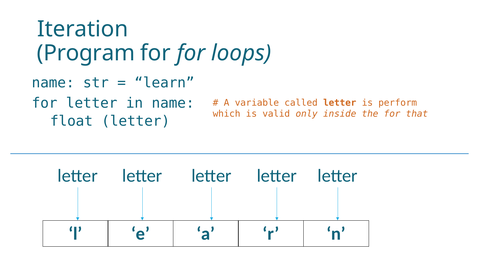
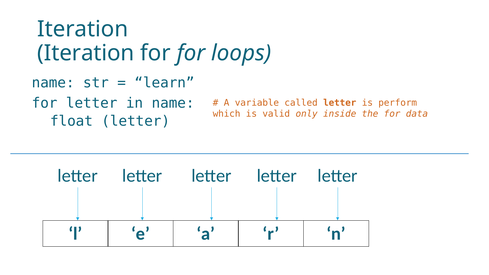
Program: Program -> Iteration (86, 53)
that: that -> data (417, 114)
